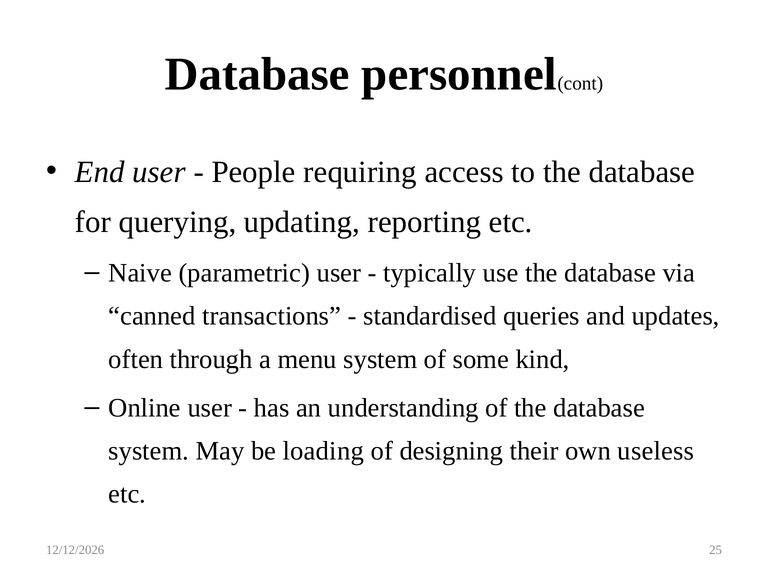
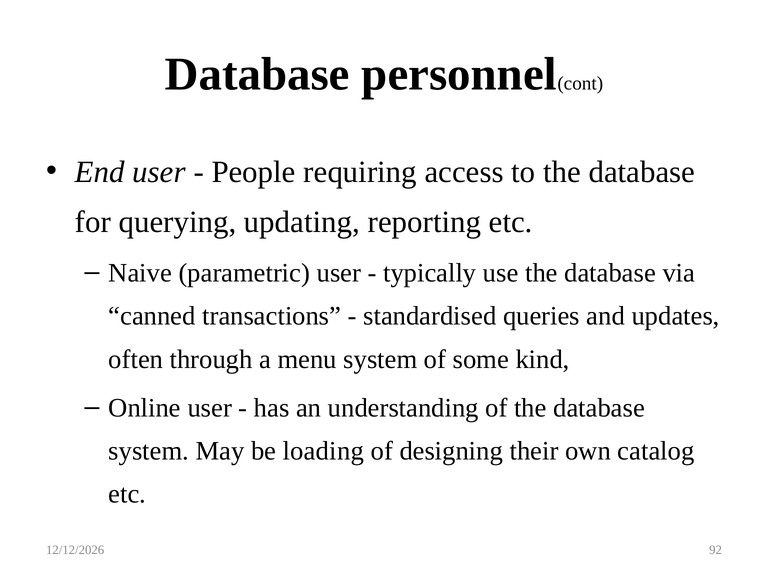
useless: useless -> catalog (656, 451)
25: 25 -> 92 (716, 550)
